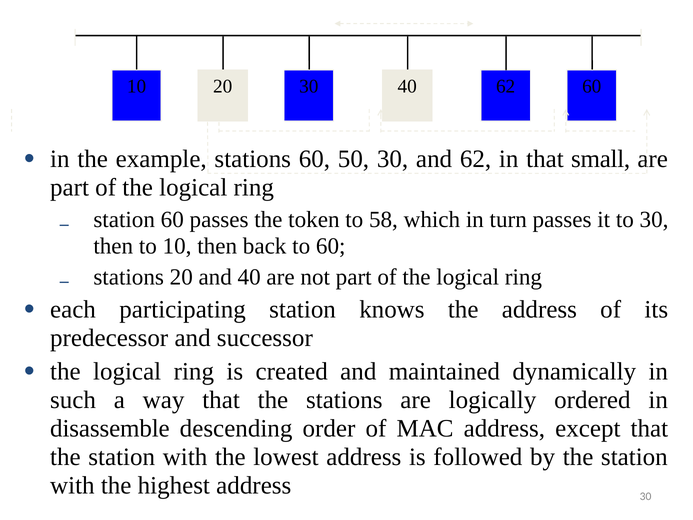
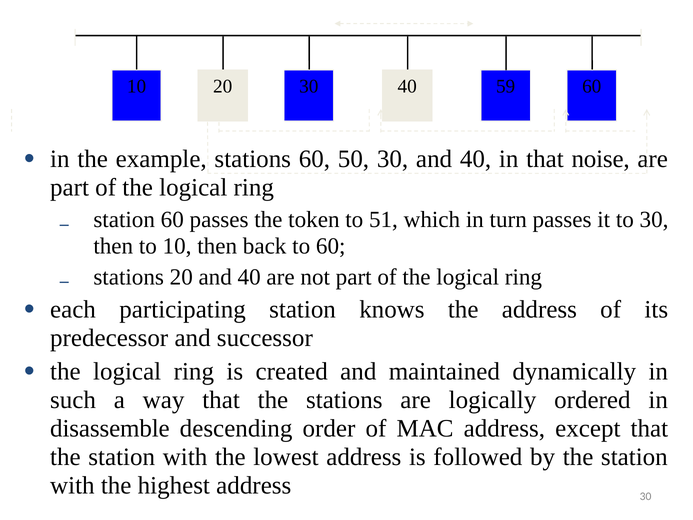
40 62: 62 -> 59 (506, 86)
30 and 62: 62 -> 40 (476, 159)
small: small -> noise (601, 159)
58: 58 -> 51 (383, 220)
